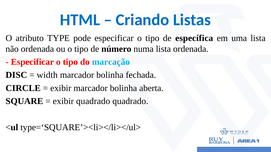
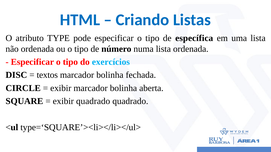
marcação: marcação -> exercícios (111, 62)
width: width -> textos (47, 75)
